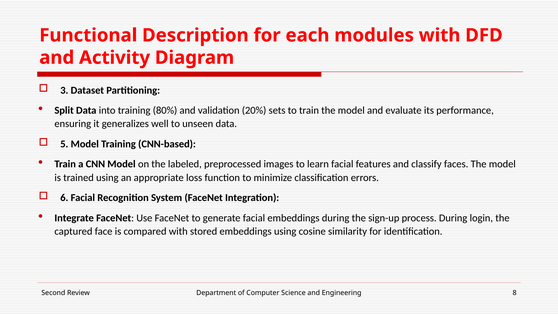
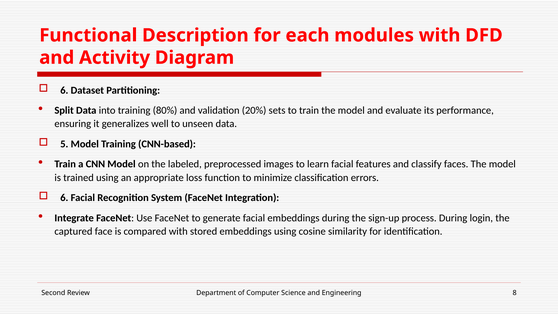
3: 3 -> 6 (64, 90)
